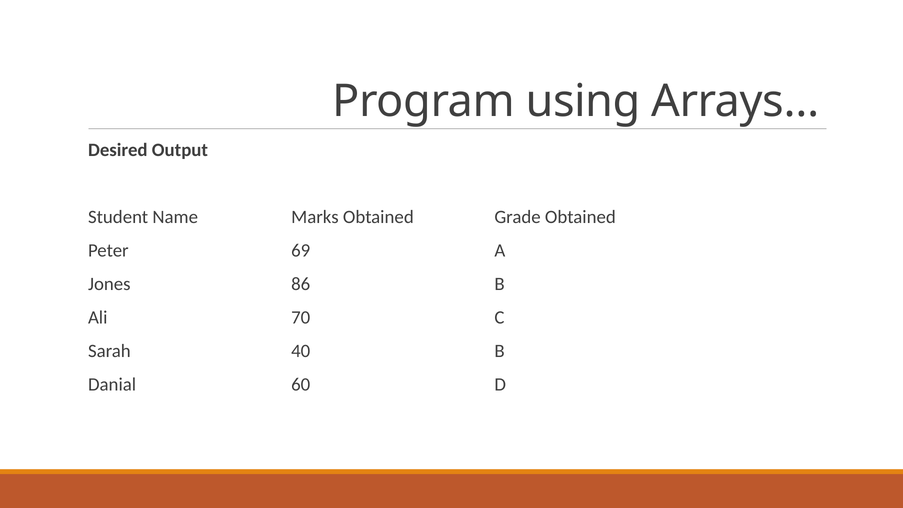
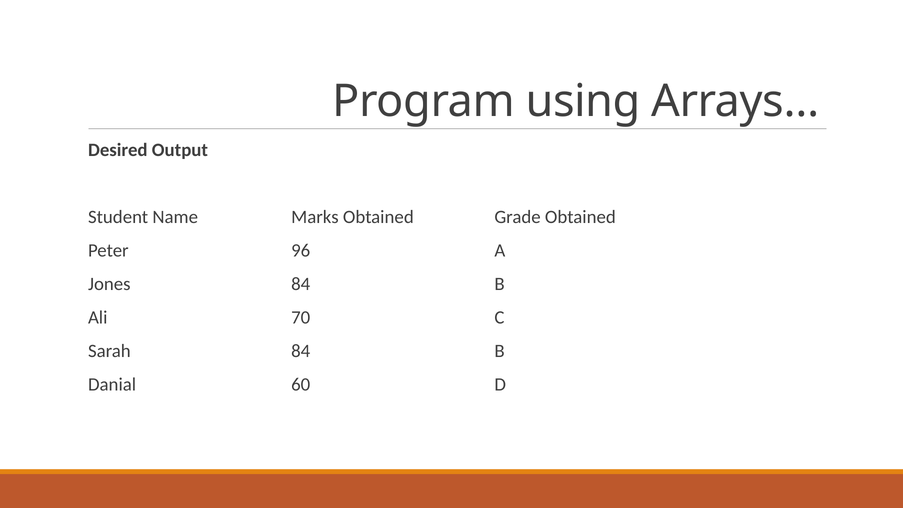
69: 69 -> 96 (301, 251)
Jones 86: 86 -> 84 (301, 284)
Sarah 40: 40 -> 84 (301, 351)
